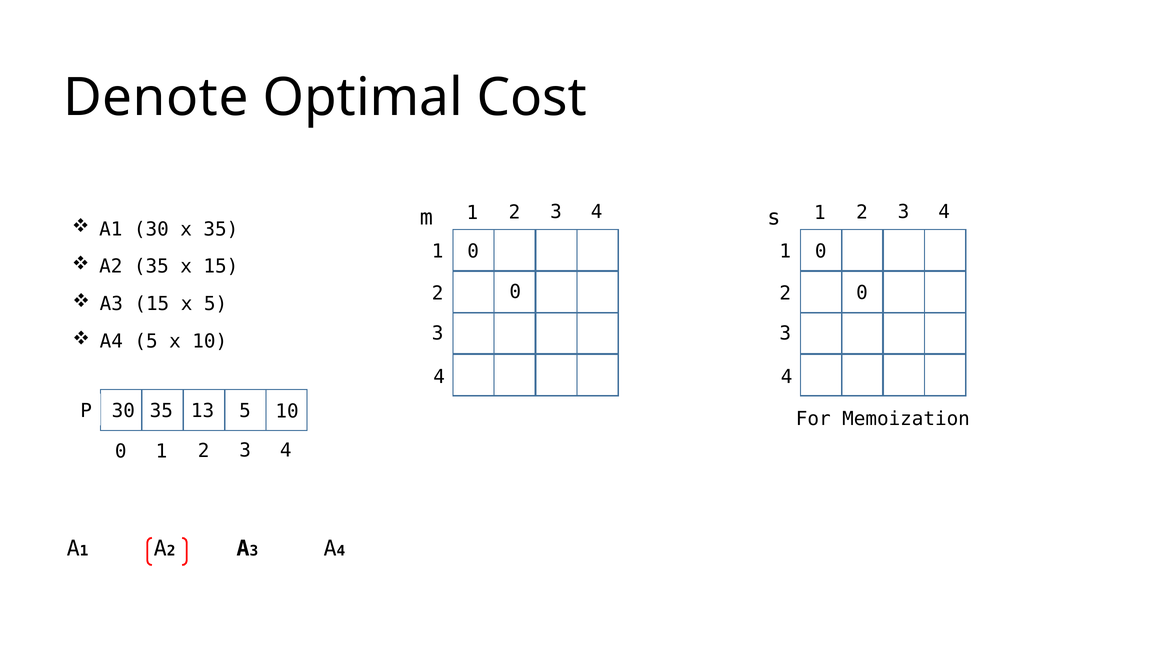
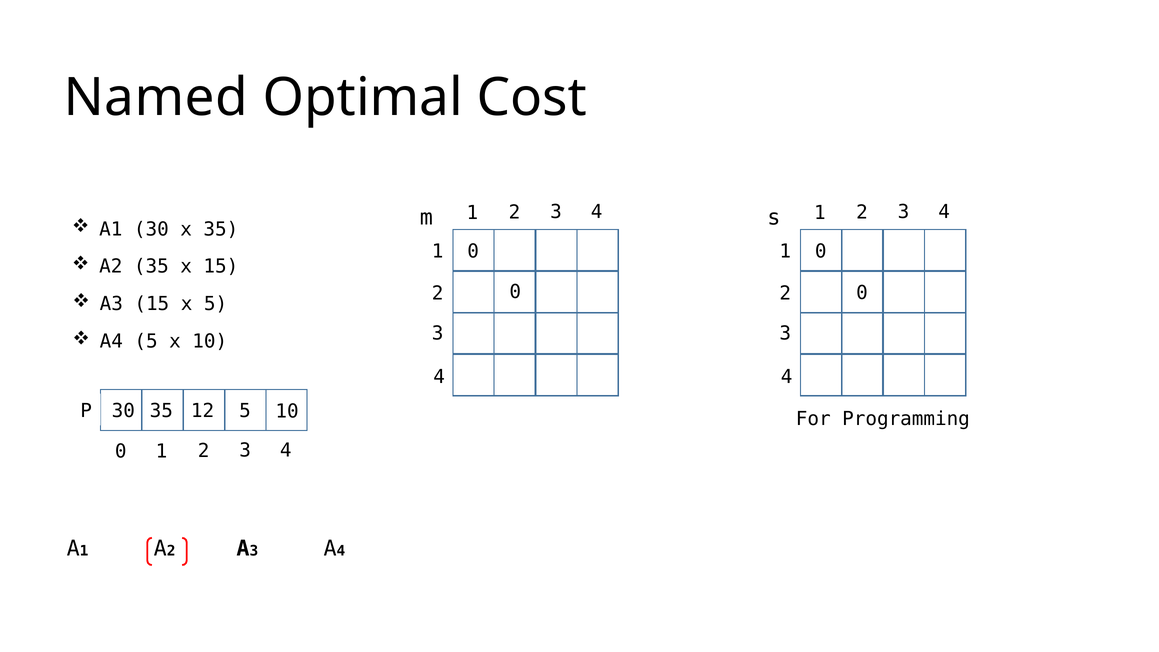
Denote: Denote -> Named (156, 98)
13: 13 -> 12 (203, 411)
Memoization: Memoization -> Programming (906, 419)
